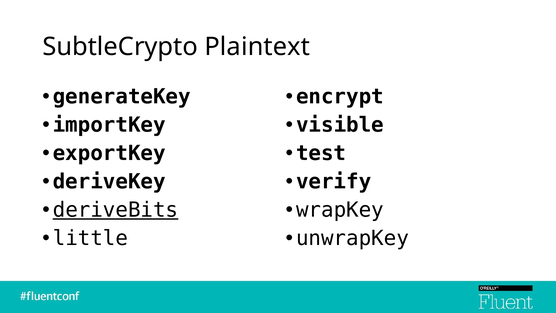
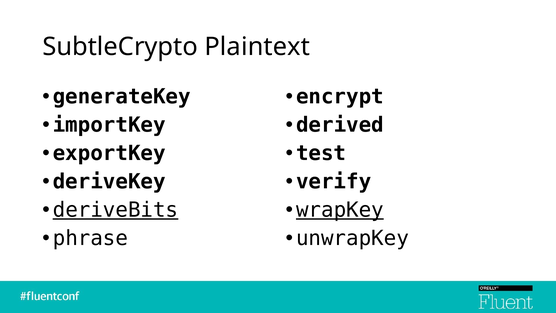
visible: visible -> derived (340, 125)
wrapKey underline: none -> present (340, 210)
little: little -> phrase (90, 238)
